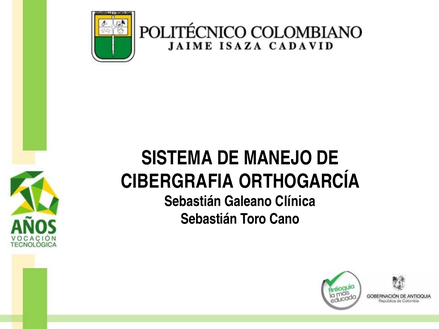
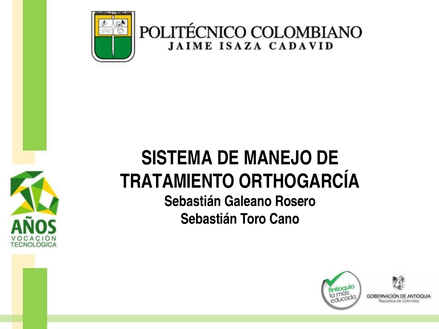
CIBERGRAFIA: CIBERGRAFIA -> TRATAMIENTO (178, 182)
Clínica: Clínica -> Rosero (296, 202)
